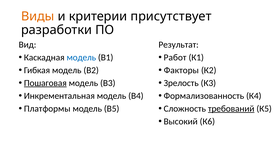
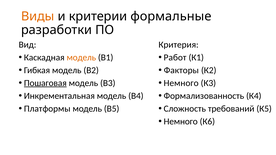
присутствует: присутствует -> формальные (171, 16)
Результат: Результат -> Критерия (179, 45)
модель colour: blue -> orange (81, 57)
Зрелость: Зрелость -> Немного (181, 83)
требований underline: present -> none (231, 109)
Высокий: Высокий -> Немного (181, 122)
